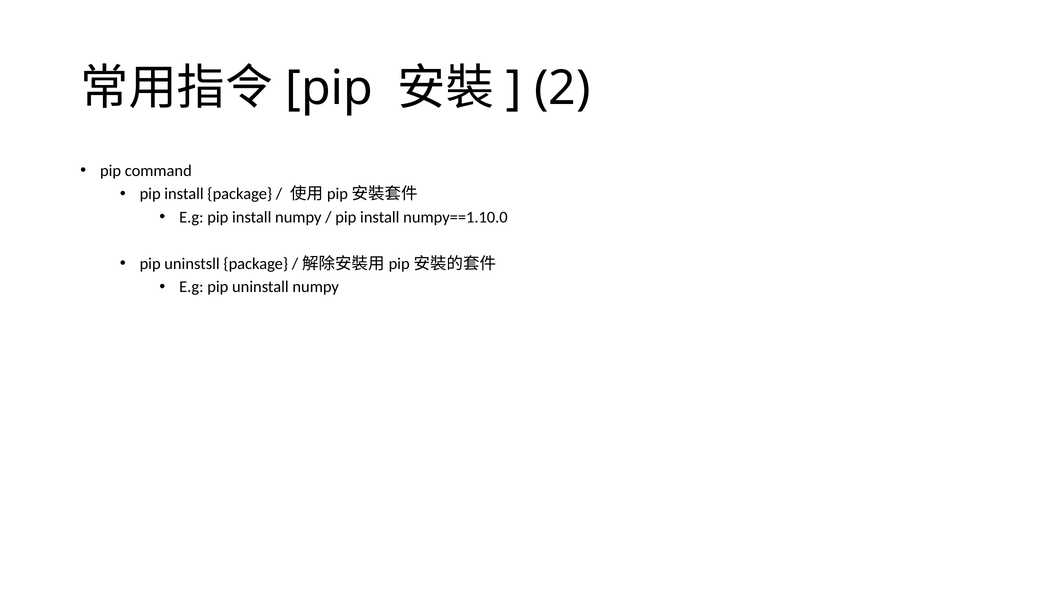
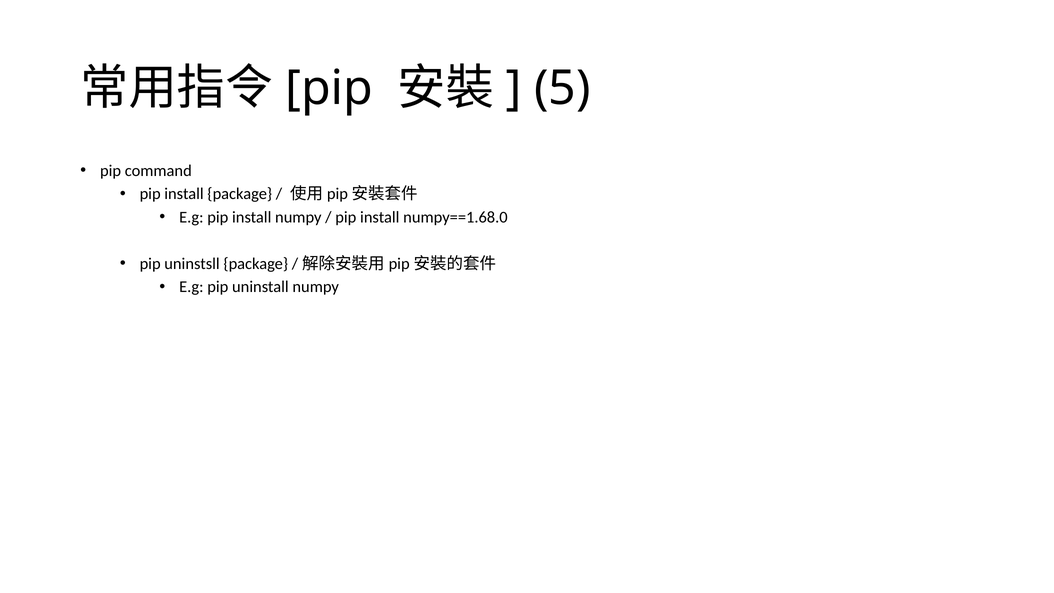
2: 2 -> 5 (562, 89)
numpy==1.10.0: numpy==1.10.0 -> numpy==1.68.0 (455, 217)
